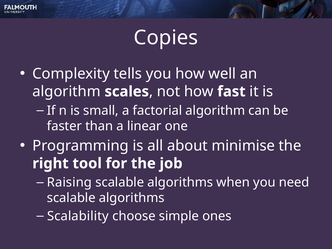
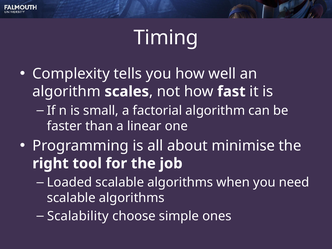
Copies: Copies -> Timing (166, 38)
Raising: Raising -> Loaded (69, 182)
